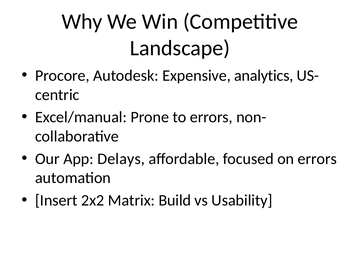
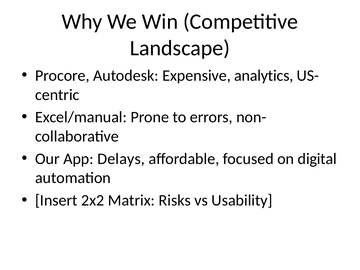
on errors: errors -> digital (317, 159)
Build: Build -> Risks (175, 200)
